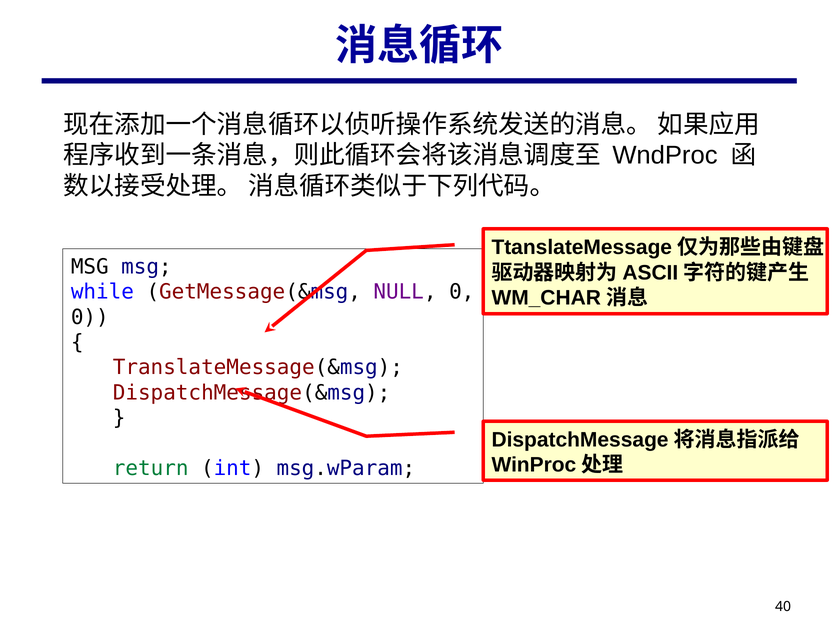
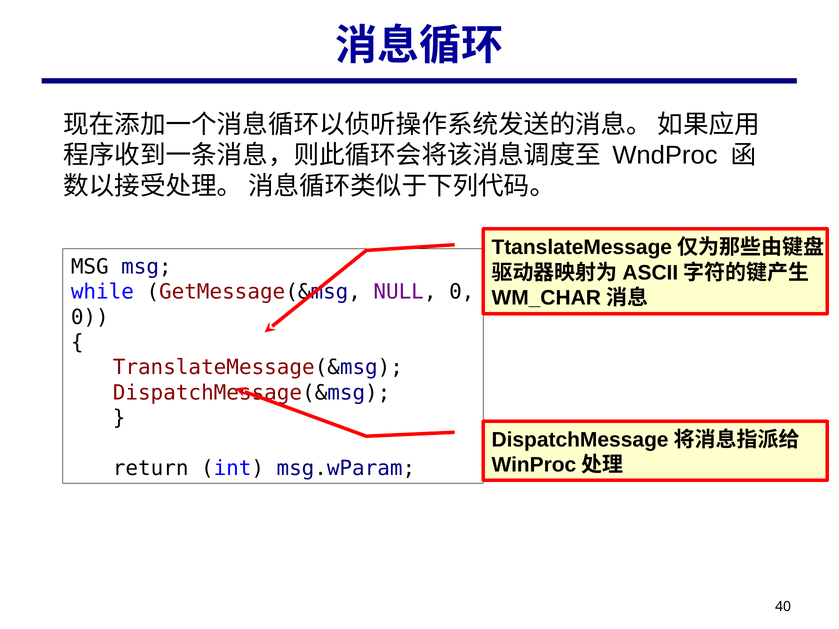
return colour: green -> black (151, 468)
